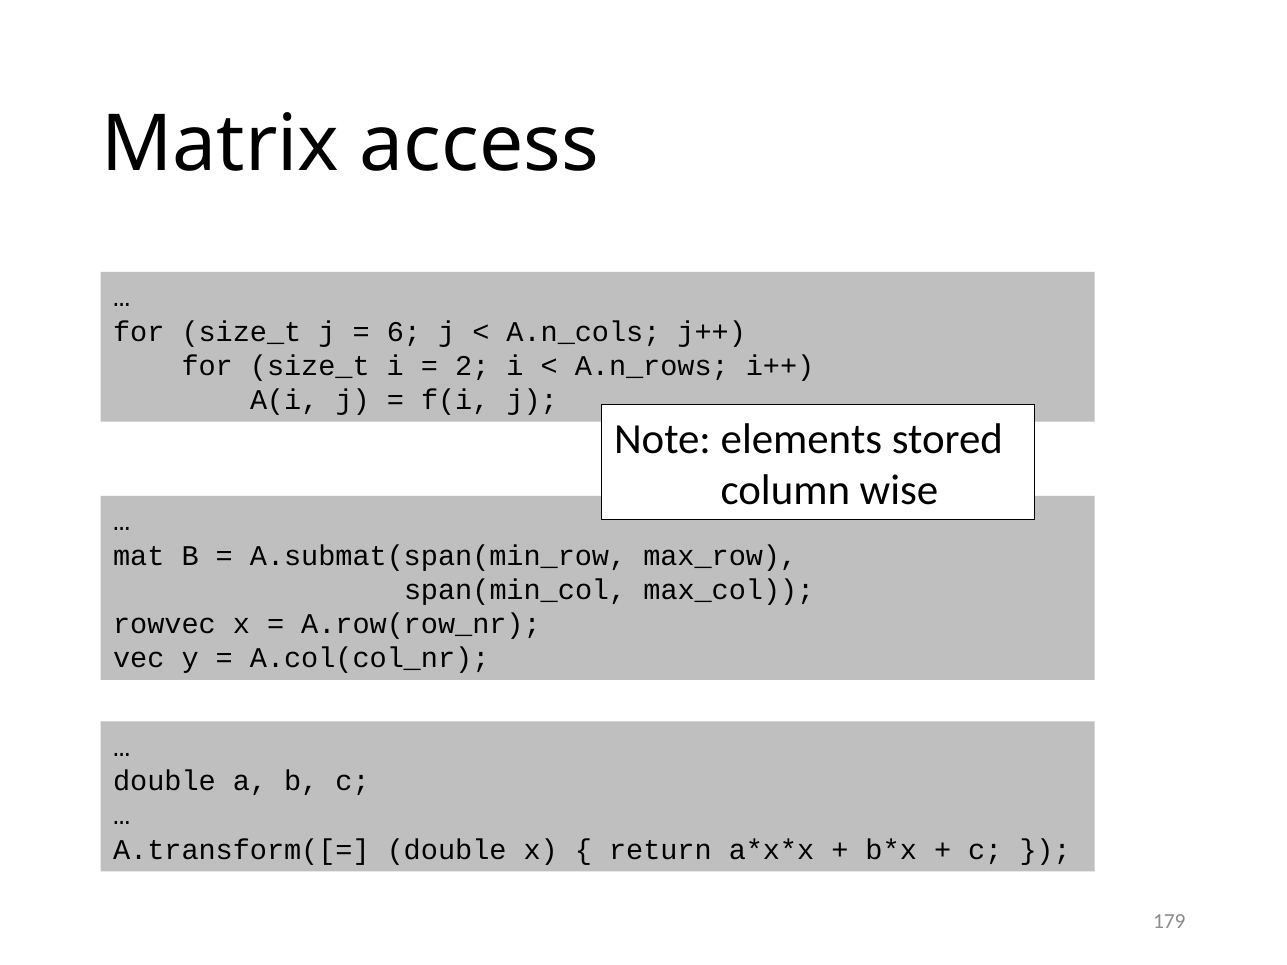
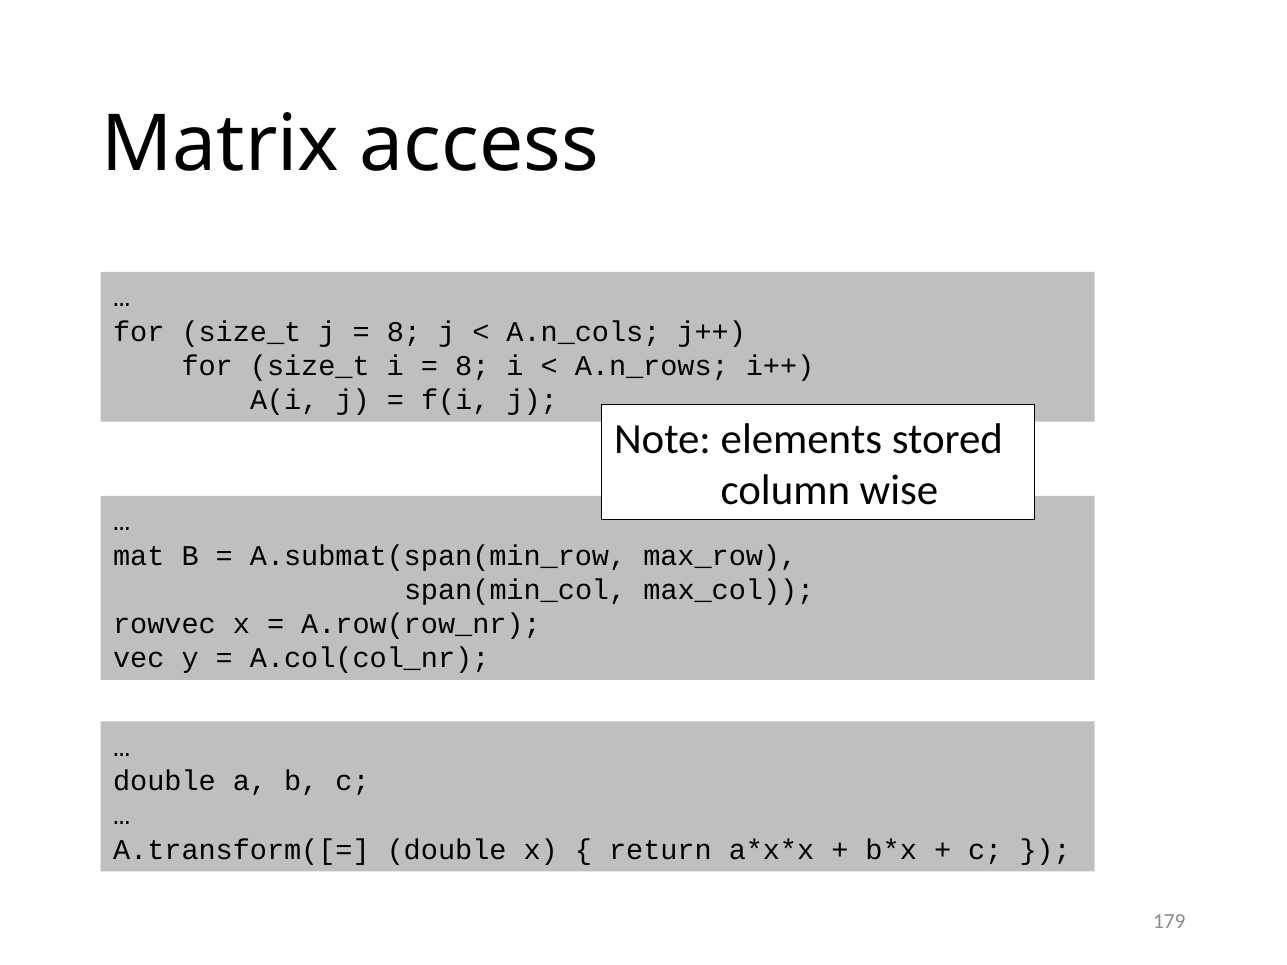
6: 6 -> 8 (404, 332)
2: 2 -> 8 (472, 366)
